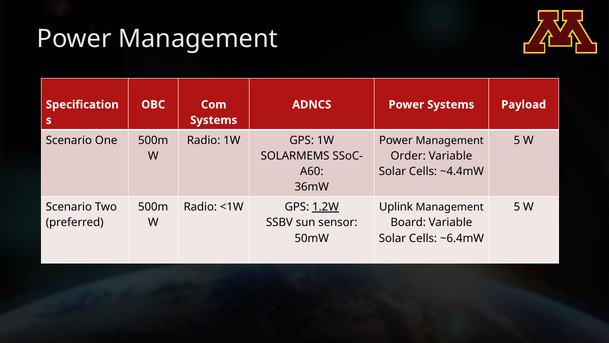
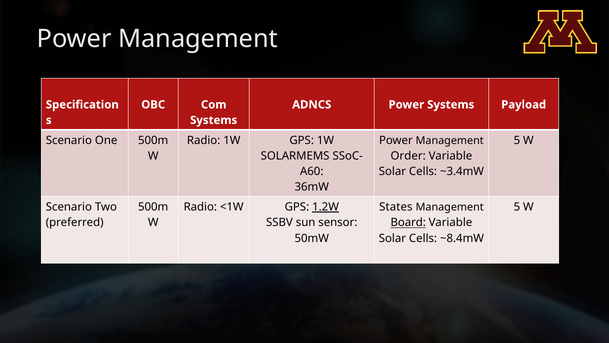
~4.4mW: ~4.4mW -> ~3.4mW (462, 171)
Uplink: Uplink -> States (396, 207)
Board underline: none -> present (408, 222)
~6.4mW: ~6.4mW -> ~8.4mW (462, 238)
